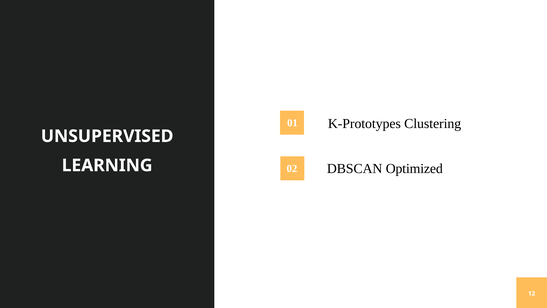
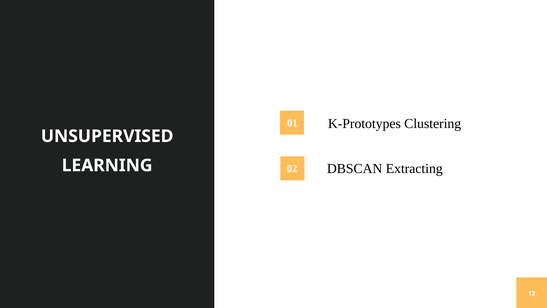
Optimized: Optimized -> Extracting (414, 168)
